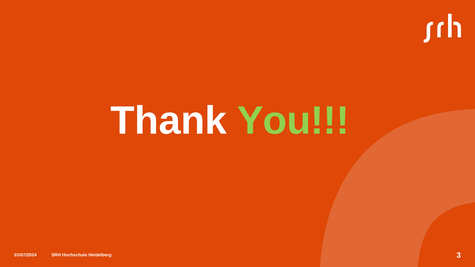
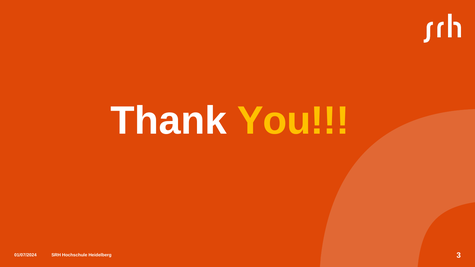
You colour: light green -> yellow (293, 121)
